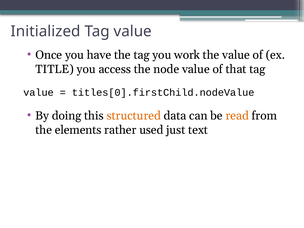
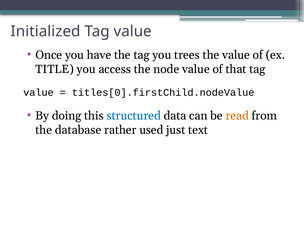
work: work -> trees (187, 55)
structured colour: orange -> blue (134, 116)
elements: elements -> database (78, 130)
